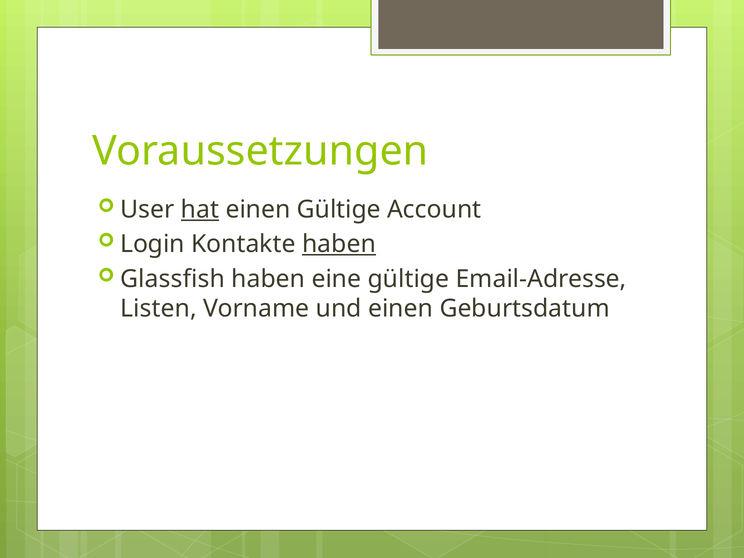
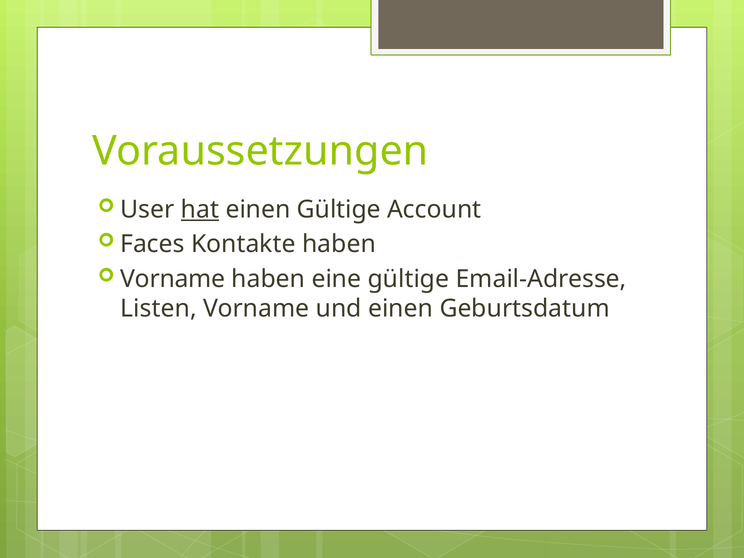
Login: Login -> Faces (152, 244)
haben underline: present -> none (339, 244)
Glassfish: Glassfish -> Vorname (173, 279)
